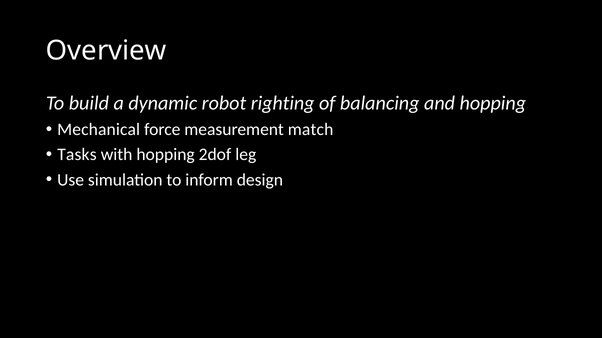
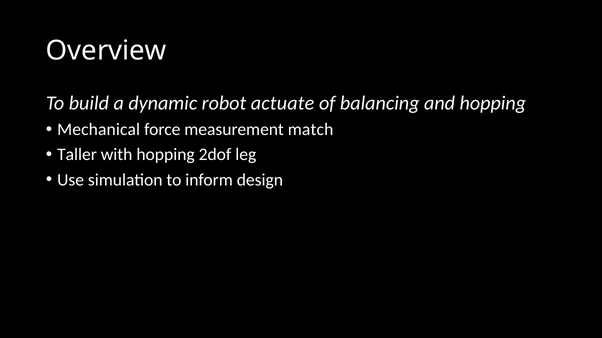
righting: righting -> actuate (283, 103)
Tasks: Tasks -> Taller (77, 155)
